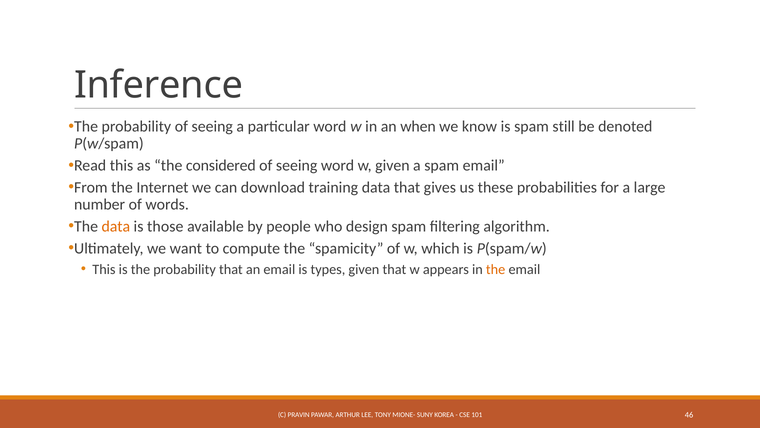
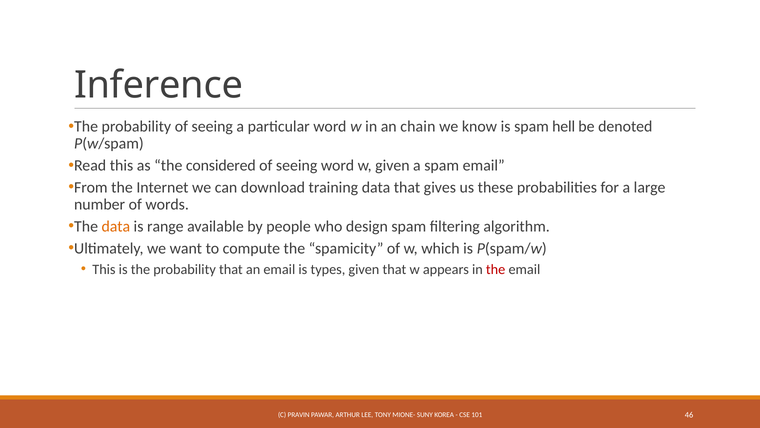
when: when -> chain (418, 126)
still: still -> hell (564, 126)
those: those -> range (165, 226)
the colour: orange -> red (496, 269)
